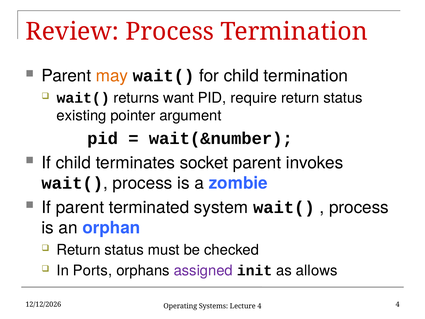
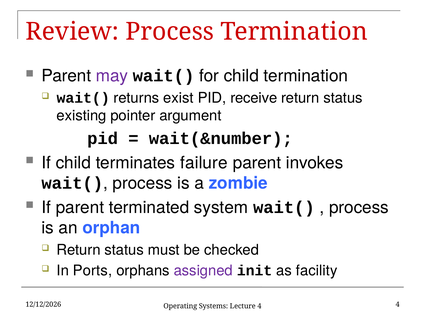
may colour: orange -> purple (112, 76)
want: want -> exist (178, 98)
require: require -> receive (254, 98)
socket: socket -> failure (204, 163)
allows: allows -> facility (317, 271)
